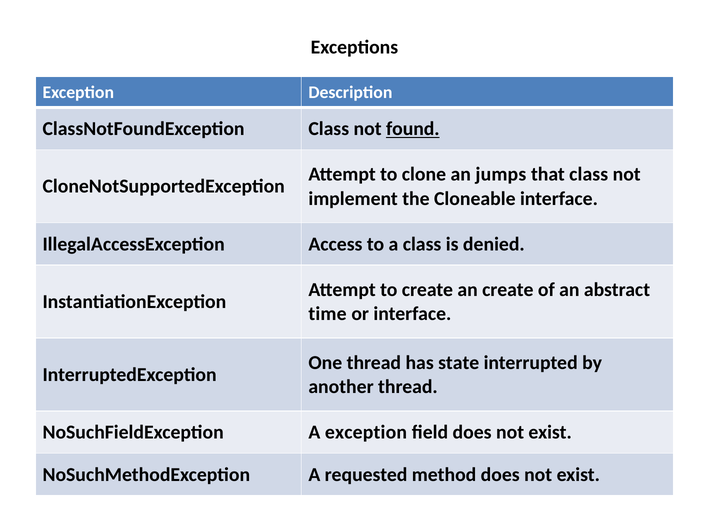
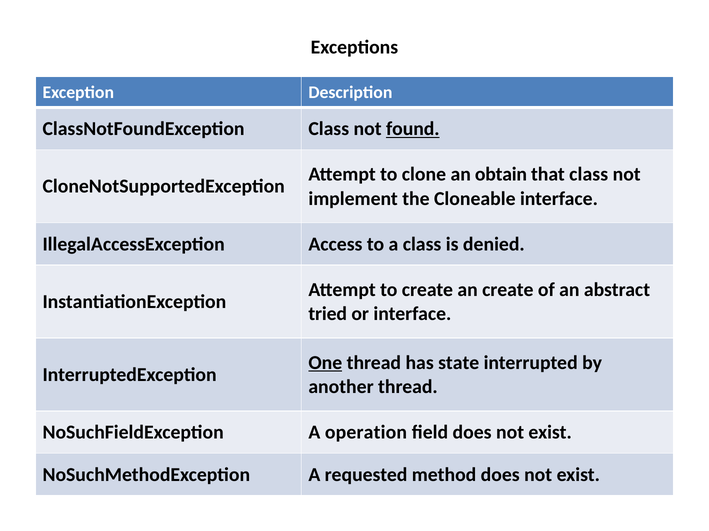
jumps: jumps -> obtain (501, 175)
time: time -> tried (328, 314)
One underline: none -> present (325, 363)
A exception: exception -> operation (366, 433)
